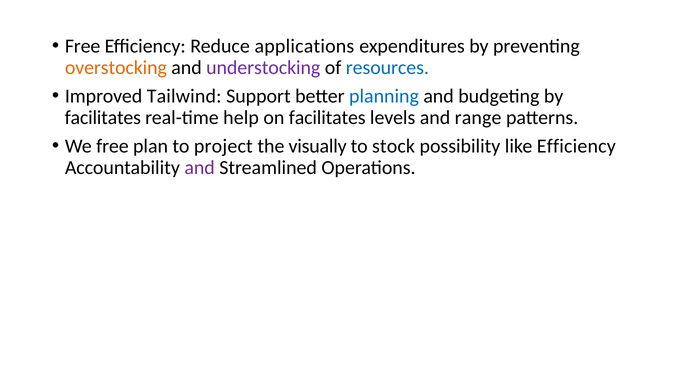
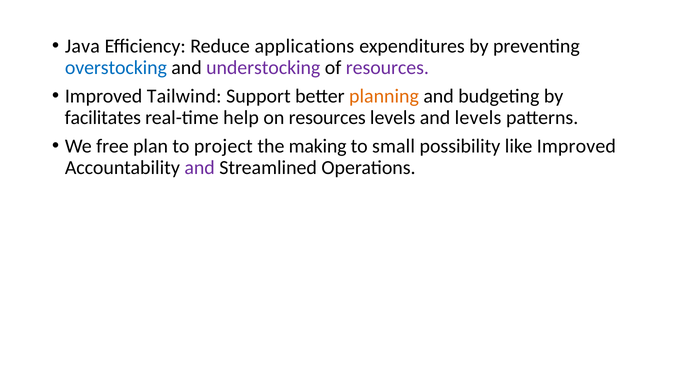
Free: Free -> Java (82, 46)
overstocking colour: orange -> blue (116, 67)
resources colour: blue -> purple (387, 67)
planning colour: blue -> orange (384, 96)
on facilitates: facilitates -> resources (327, 118)
and range: range -> levels (478, 118)
visually: visually -> making (318, 146)
stock: stock -> small (394, 146)
like Efficiency: Efficiency -> Improved (576, 146)
